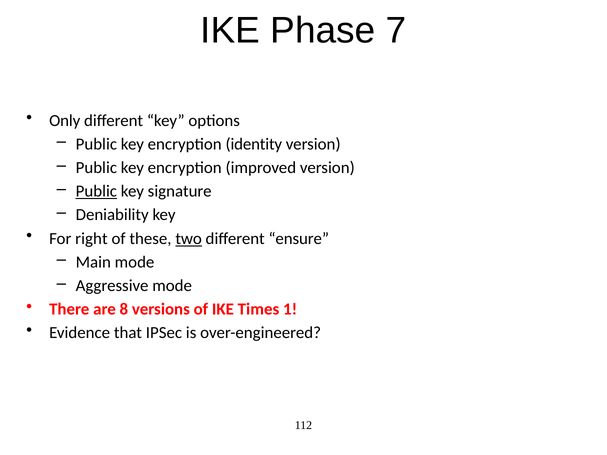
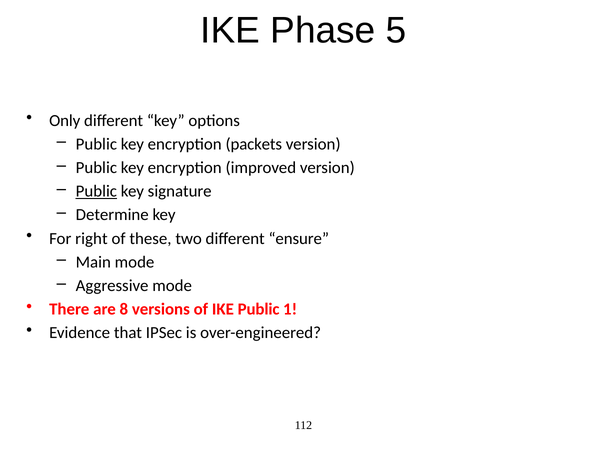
7: 7 -> 5 (396, 30)
identity: identity -> packets (254, 144)
Deniability: Deniability -> Determine (112, 215)
two underline: present -> none (189, 239)
IKE Times: Times -> Public (259, 309)
